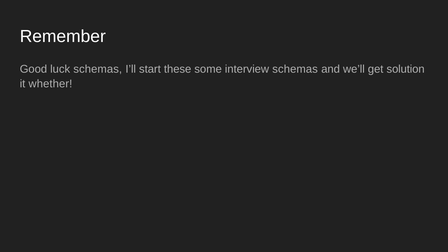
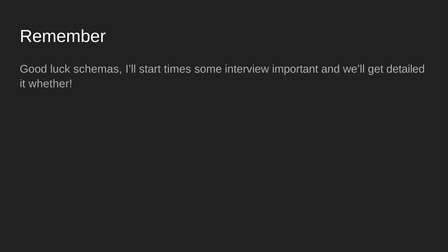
these: these -> times (178, 69)
interview schemas: schemas -> important (295, 69)
solution: solution -> detailed (406, 69)
